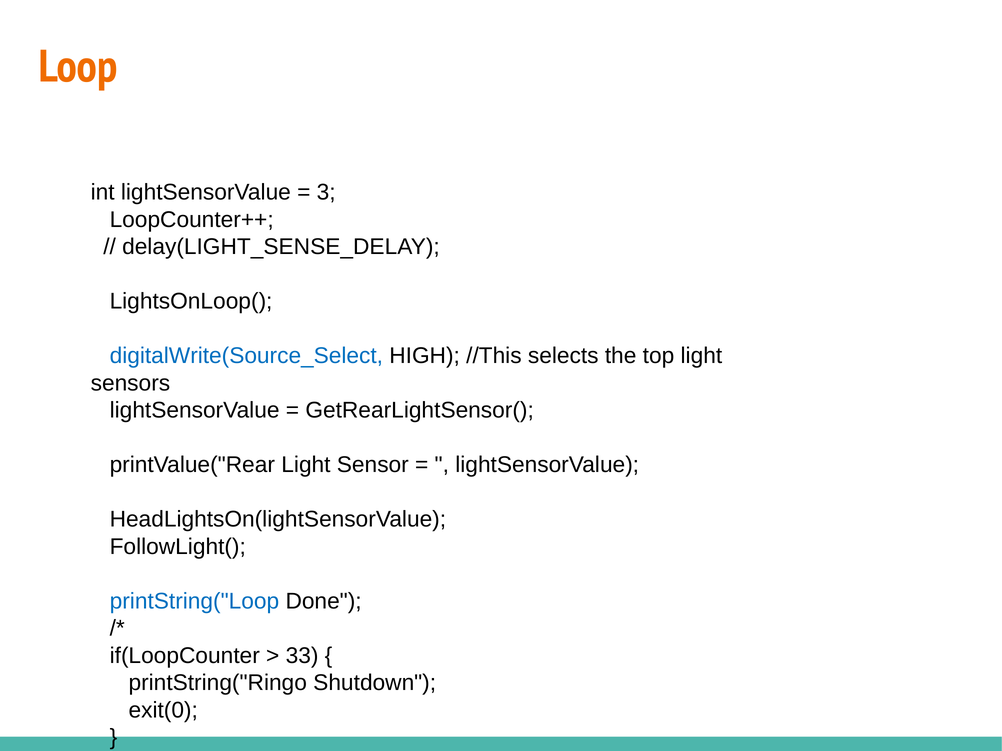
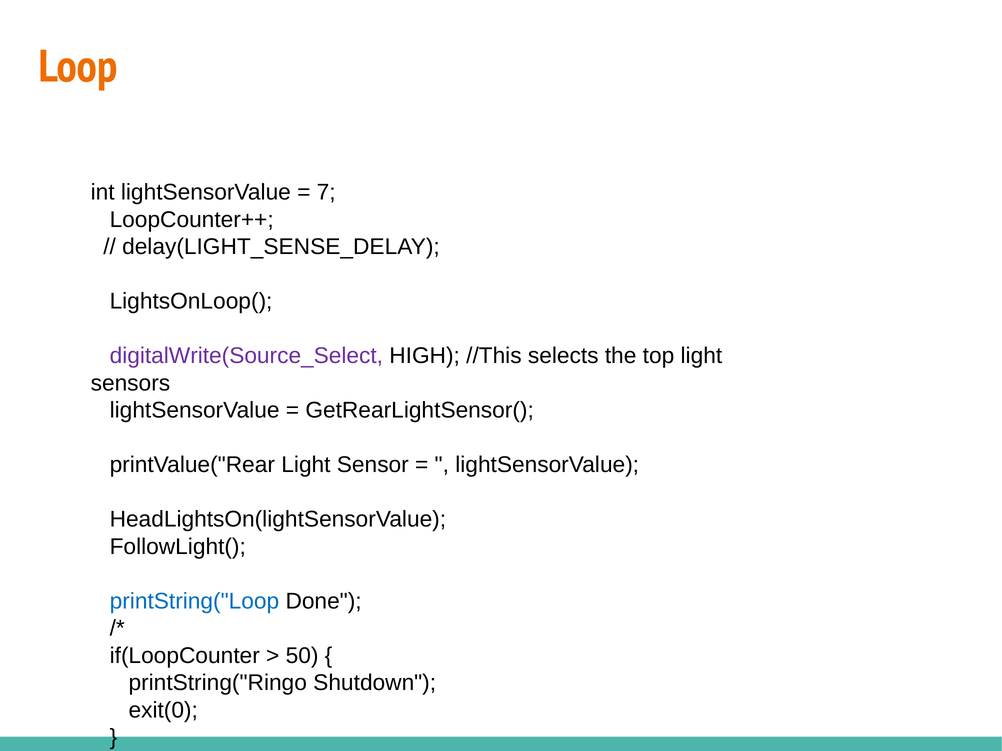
3: 3 -> 7 (326, 193)
digitalWrite(Source_Select colour: blue -> purple (246, 356)
33: 33 -> 50 (302, 656)
